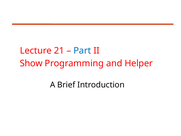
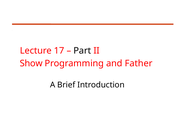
21: 21 -> 17 (59, 51)
Part colour: blue -> black (82, 51)
Helper: Helper -> Father (139, 63)
